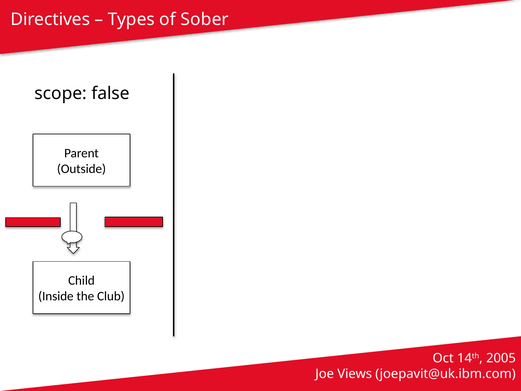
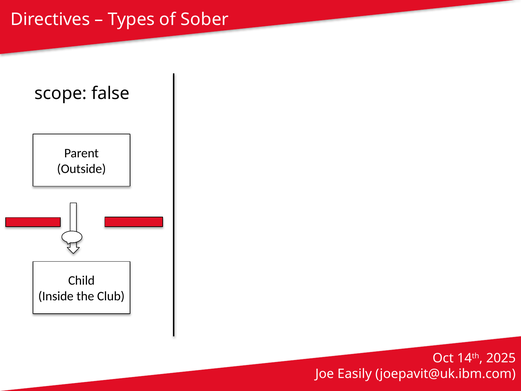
2005: 2005 -> 2025 (501, 358)
Views: Views -> Easily (355, 374)
